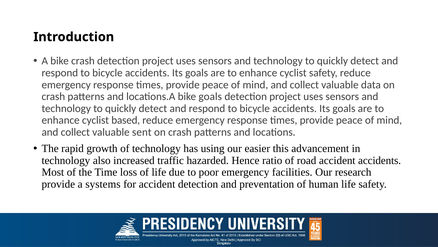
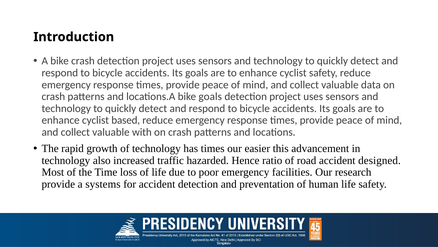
sent: sent -> with (142, 132)
has using: using -> times (213, 148)
accident accidents: accidents -> designed (380, 160)
